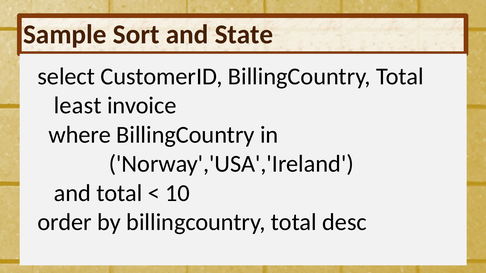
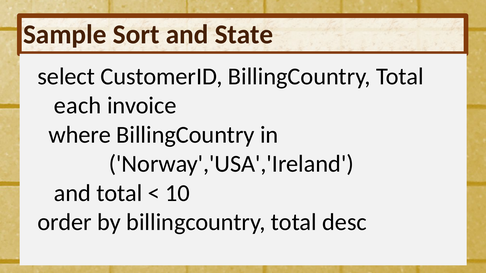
least: least -> each (78, 106)
